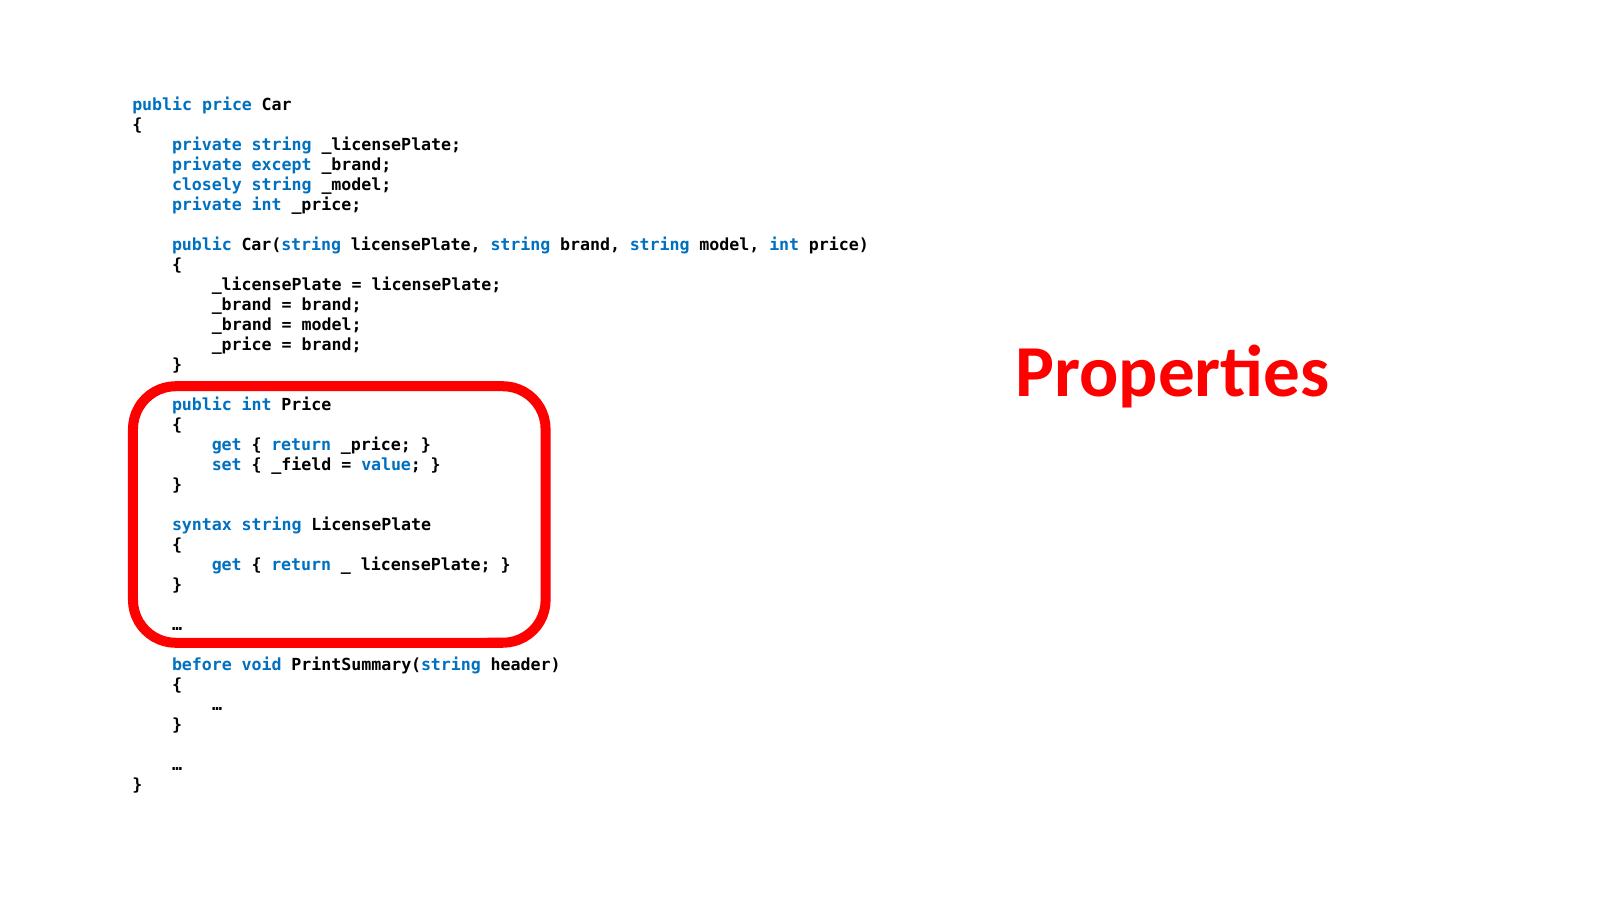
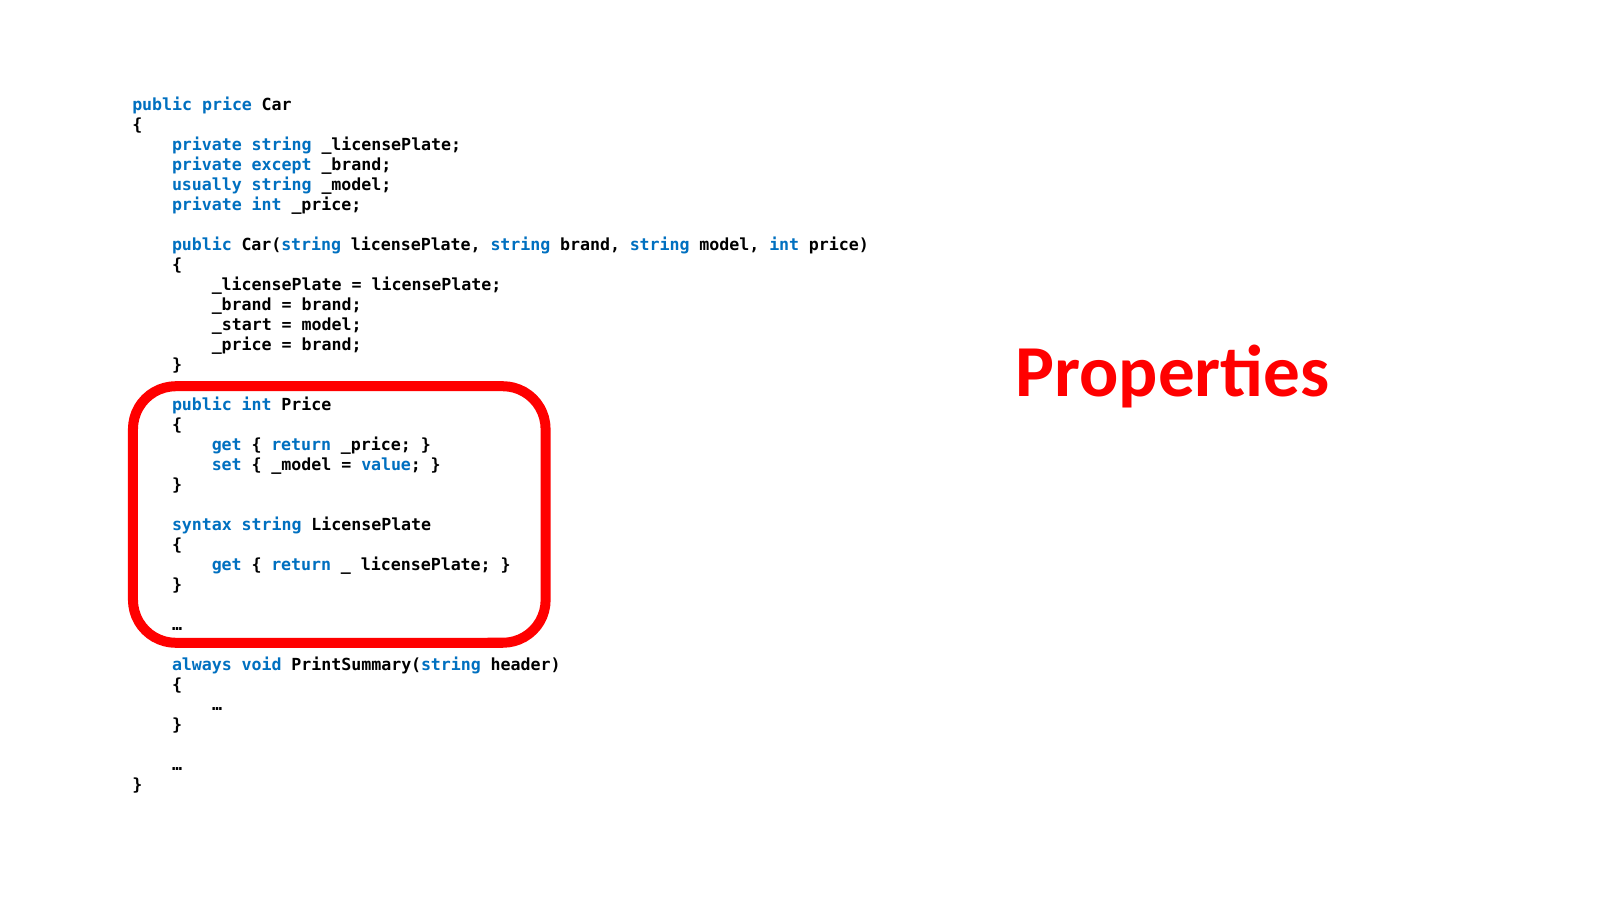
closely: closely -> usually (207, 185)
_brand: _brand -> _start (242, 325)
_field: _field -> _model (301, 465)
before: before -> always (202, 665)
